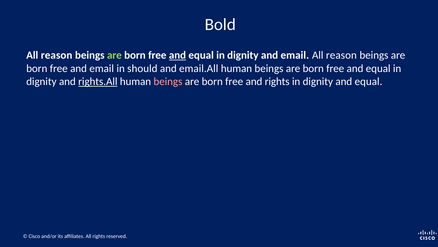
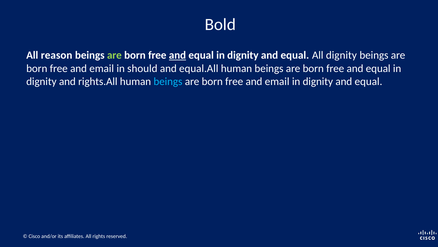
email: email -> equal (295, 55)
reason: reason -> dignity (341, 55)
email.All: email.All -> equal.All (199, 68)
rights.All underline: present -> none (98, 81)
beings colour: pink -> light blue (168, 81)
rights: rights -> email (277, 81)
